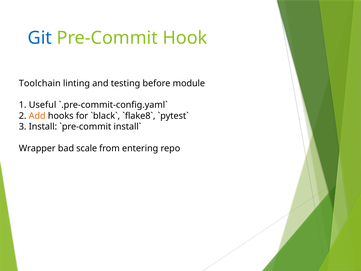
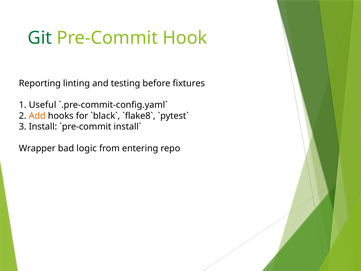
Git colour: blue -> green (40, 38)
Toolchain: Toolchain -> Reporting (40, 83)
module: module -> fixtures (189, 83)
scale: scale -> logic (87, 148)
